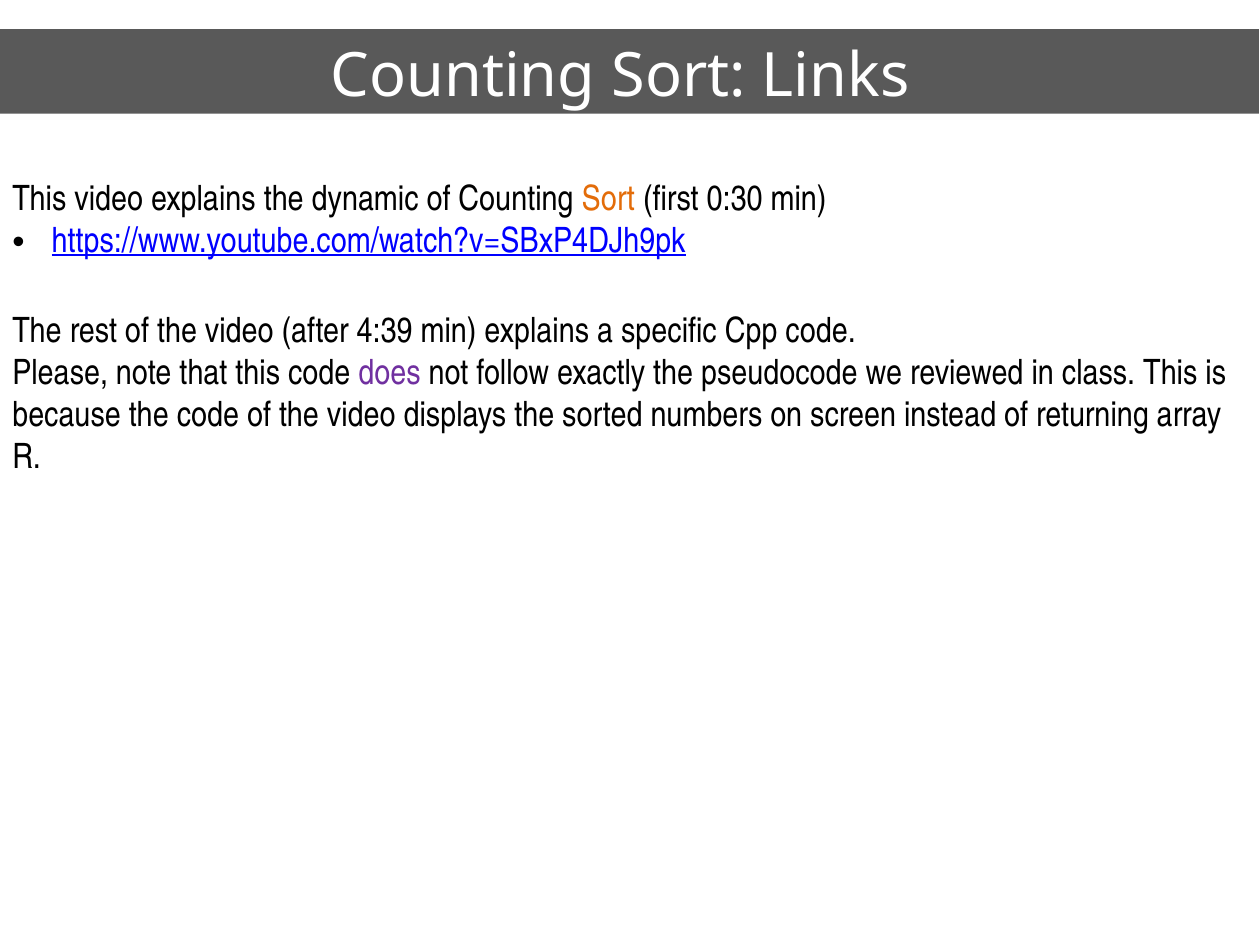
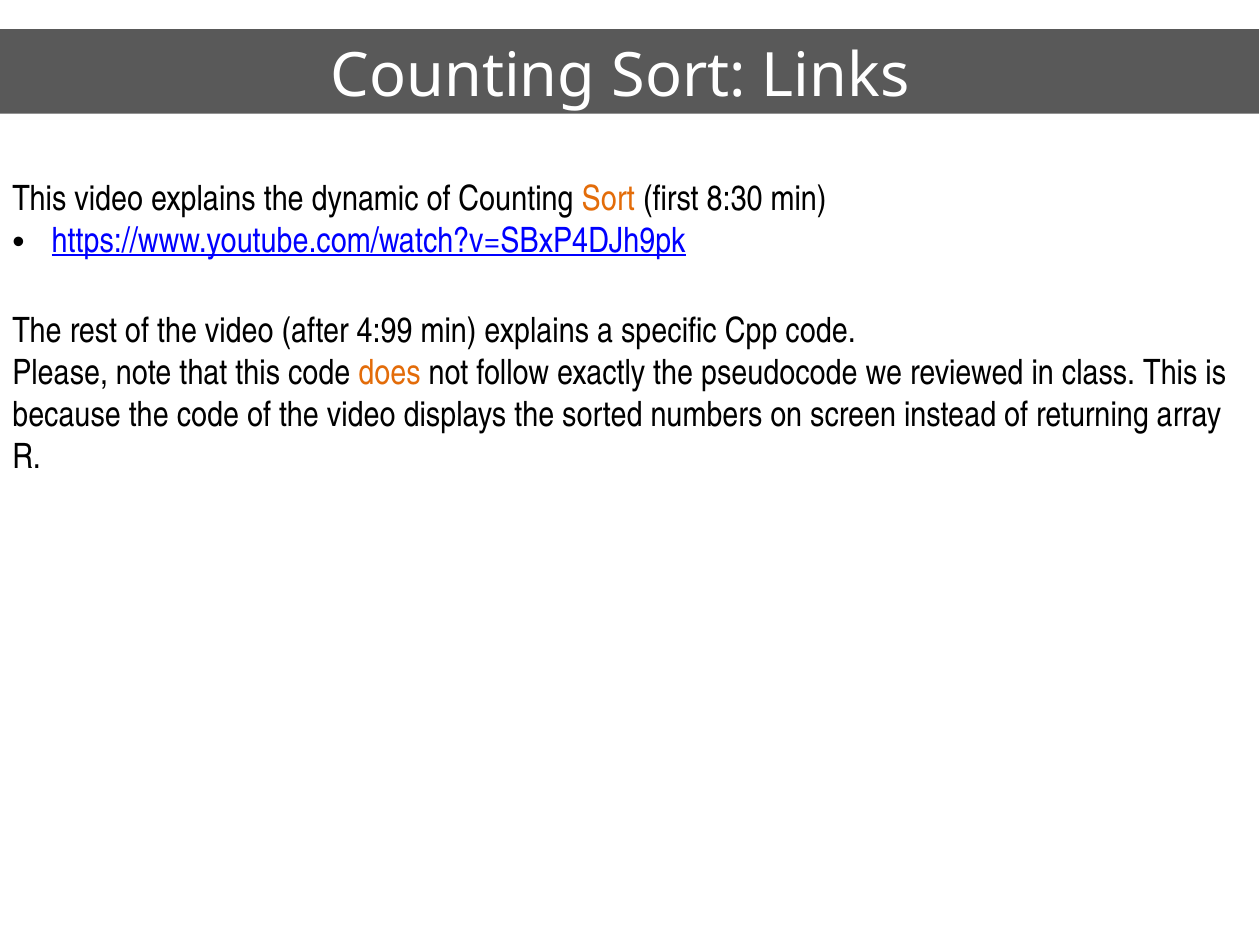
0:30: 0:30 -> 8:30 (735, 199)
4:39: 4:39 -> 4:99 (385, 331)
does colour: purple -> orange (389, 373)
